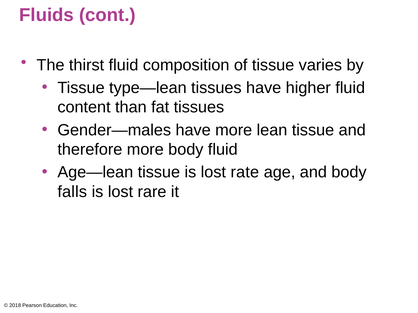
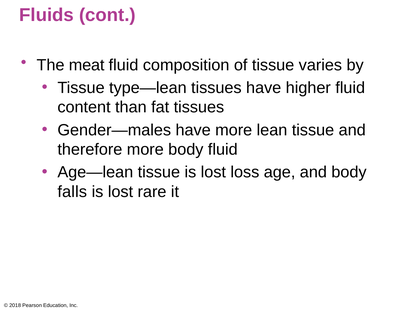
thirst: thirst -> meat (87, 65)
rate: rate -> loss (245, 173)
